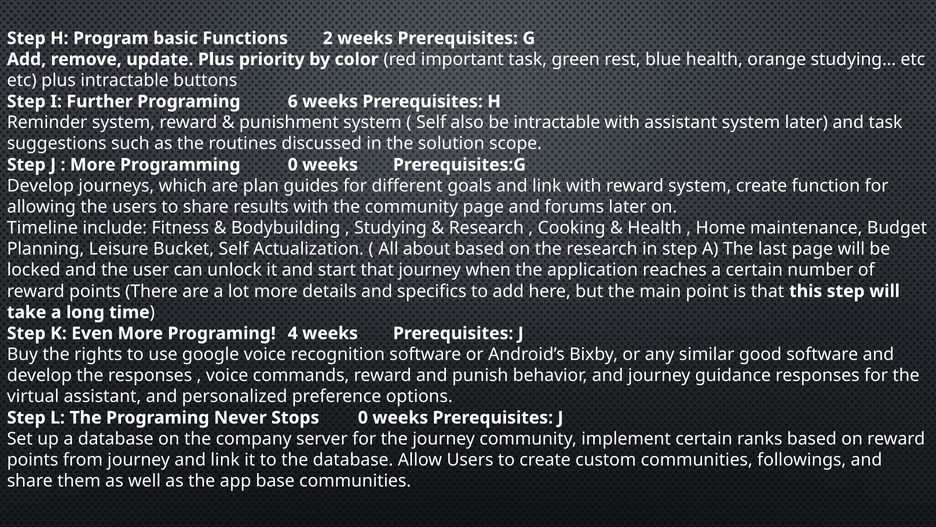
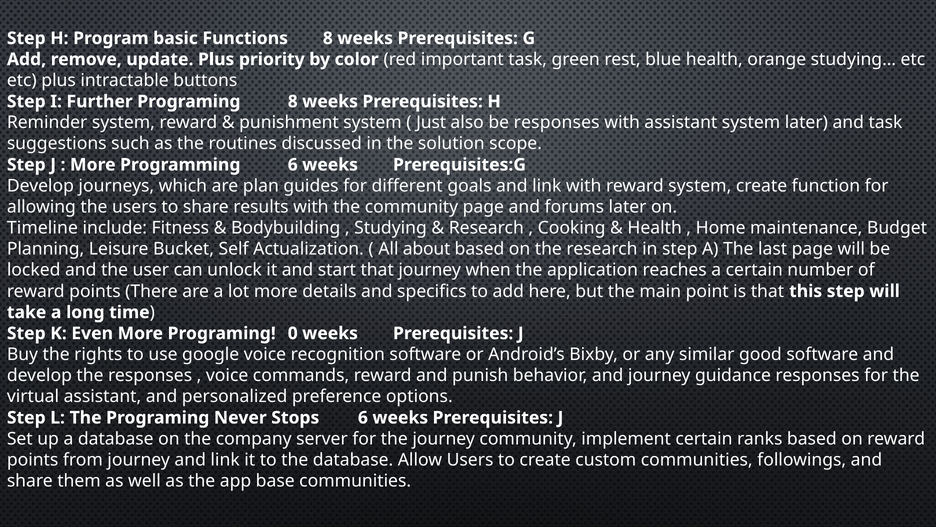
Functions 2: 2 -> 8 (328, 38)
Programing 6: 6 -> 8 (293, 101)
Self: Self -> Just (431, 123)
be intractable: intractable -> responses (557, 123)
Programming 0: 0 -> 6 (293, 165)
4: 4 -> 0 (293, 333)
Stops 0: 0 -> 6 (363, 417)
